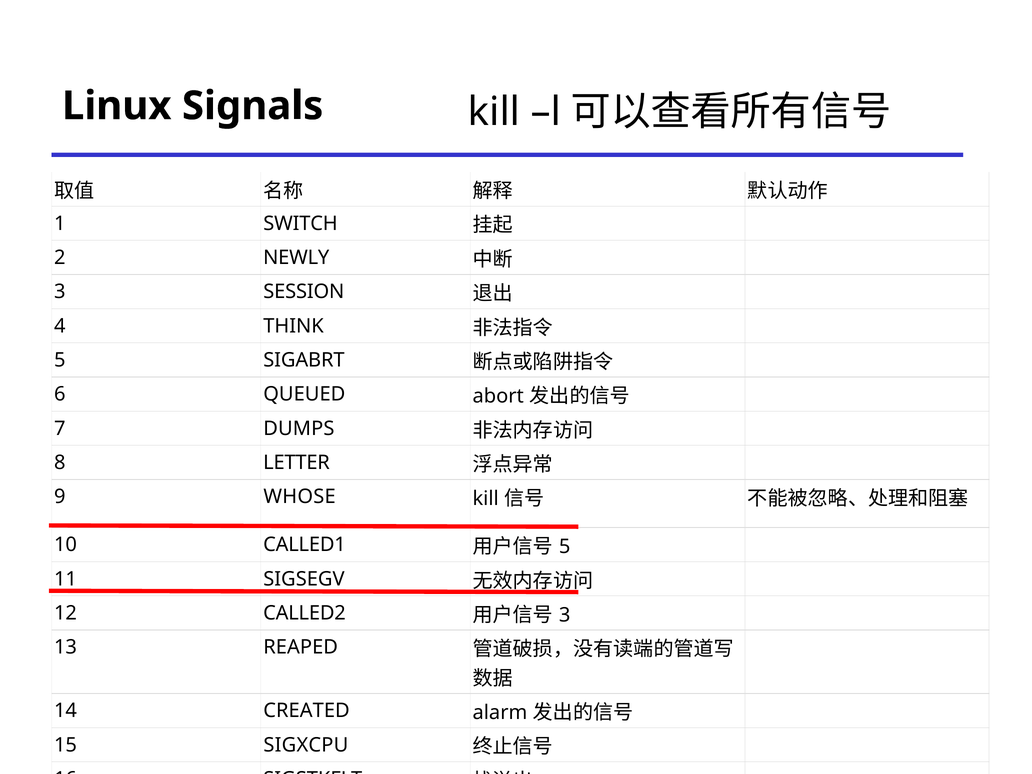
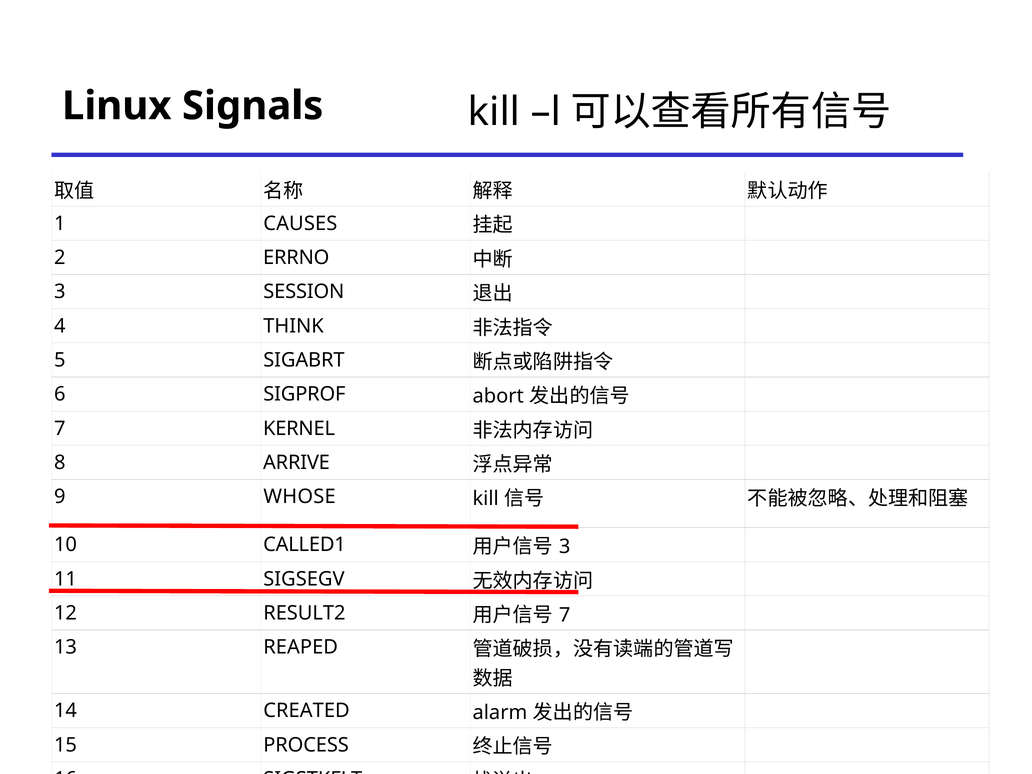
SWITCH: SWITCH -> CAUSES (300, 223)
NEWLY: NEWLY -> ERRNO (296, 258)
QUEUED: QUEUED -> SIGPROF (304, 394)
DUMPS: DUMPS -> KERNEL (299, 428)
LETTER: LETTER -> ARRIVE (297, 463)
5: 5 -> 3 (565, 547)
CALLED2: CALLED2 -> RESULT2 (304, 613)
3: 3 -> 7 (565, 615)
SIGXCPU: SIGXCPU -> PROCESS (306, 745)
